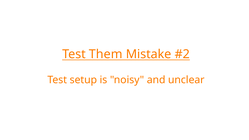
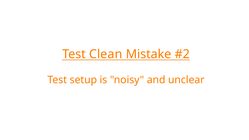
Them: Them -> Clean (106, 54)
